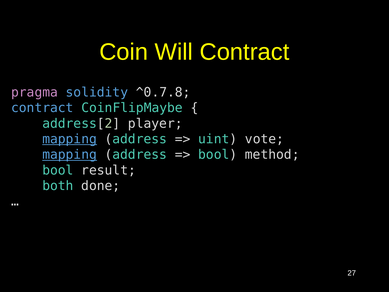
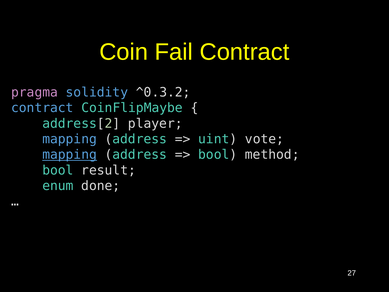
Will: Will -> Fail (174, 52)
^0.7.8: ^0.7.8 -> ^0.3.2 (163, 92)
mapping underline: present -> none (70, 139)
both: both -> enum (58, 186)
